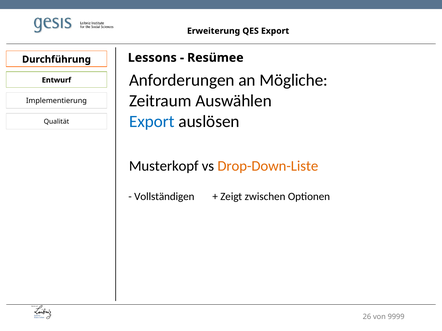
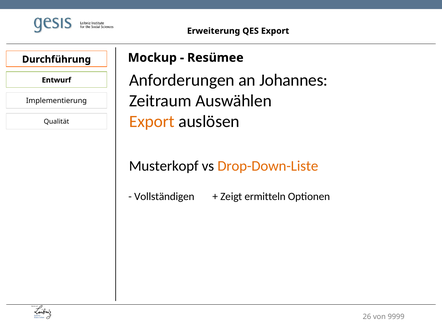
Lessons: Lessons -> Mockup (152, 58)
Mögliche: Mögliche -> Johannes (294, 80)
Export colour: blue -> orange (152, 122)
zwischen: zwischen -> ermitteln (265, 197)
